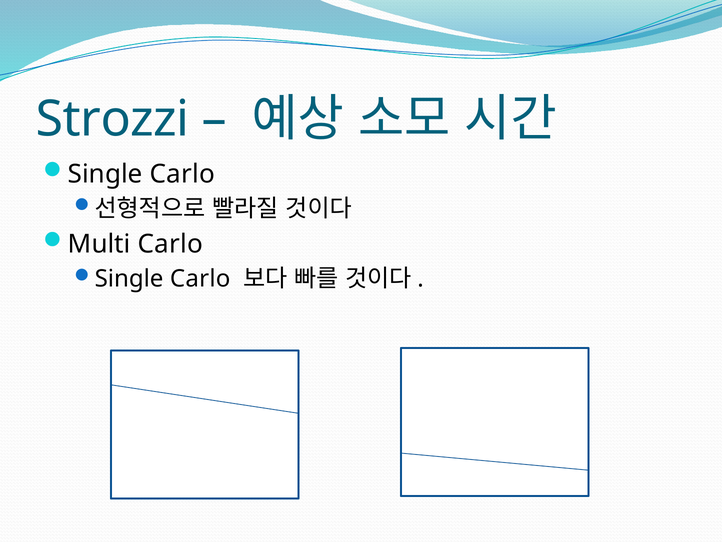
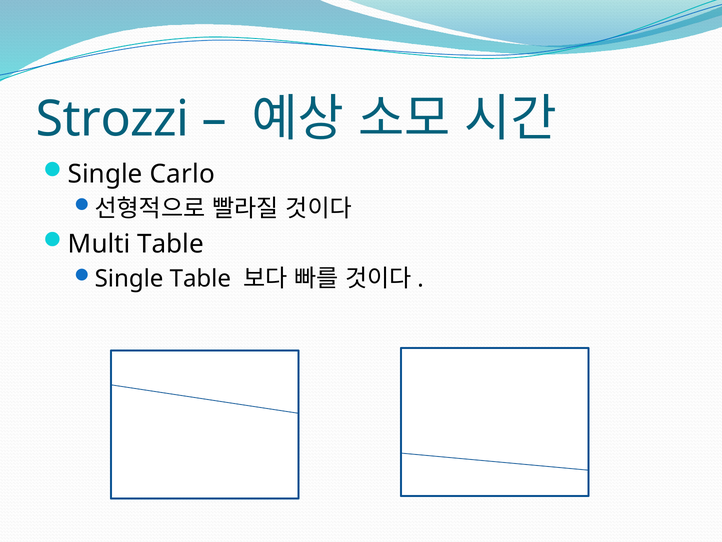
Multi Carlo: Carlo -> Table (171, 244)
Carlo: Carlo -> Table (200, 279)
